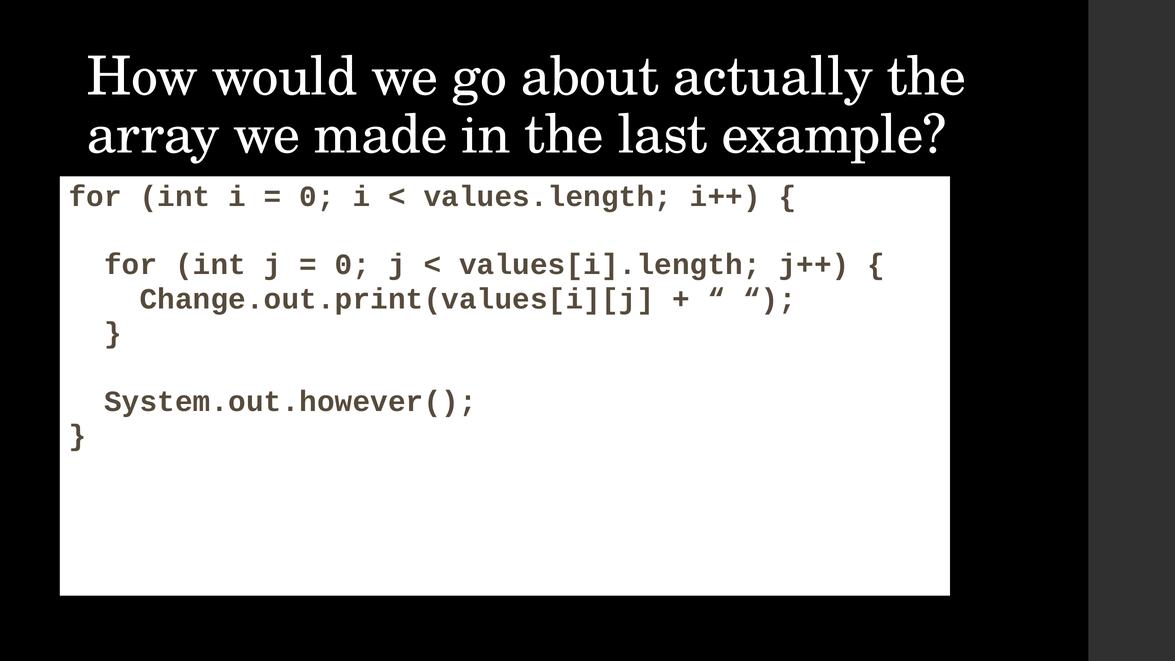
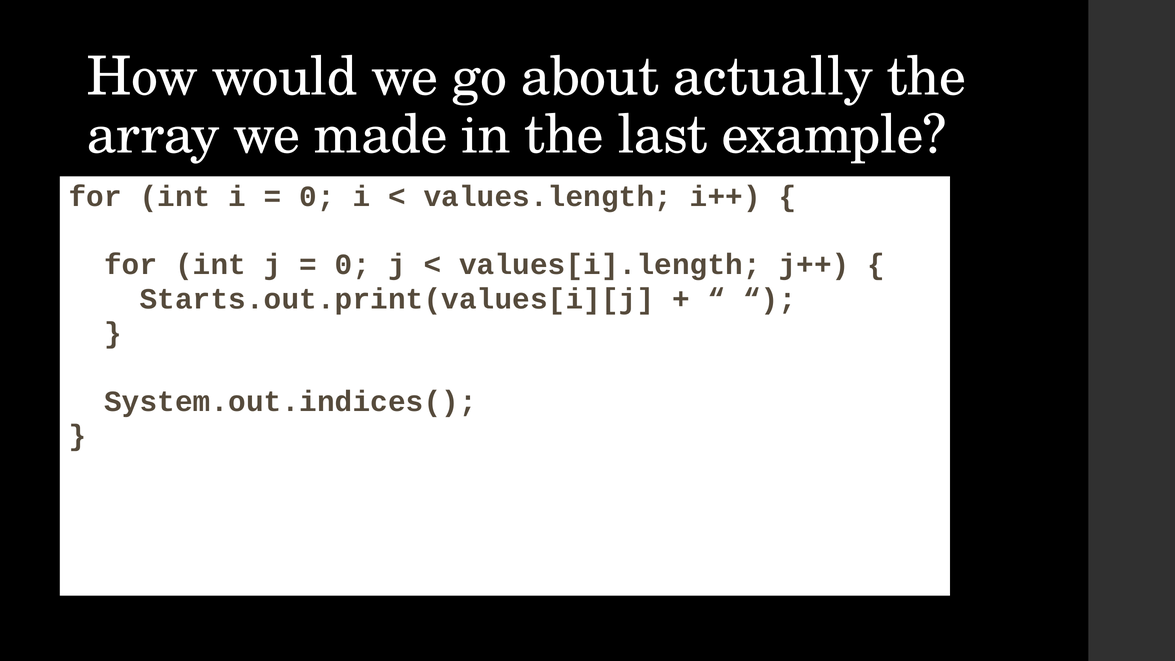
Change.out.print(values[i][j: Change.out.print(values[i][j -> Starts.out.print(values[i][j (397, 299)
System.out.however(: System.out.however( -> System.out.indices( (290, 401)
